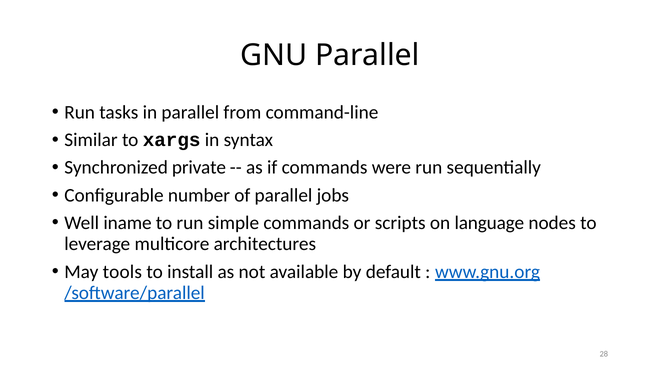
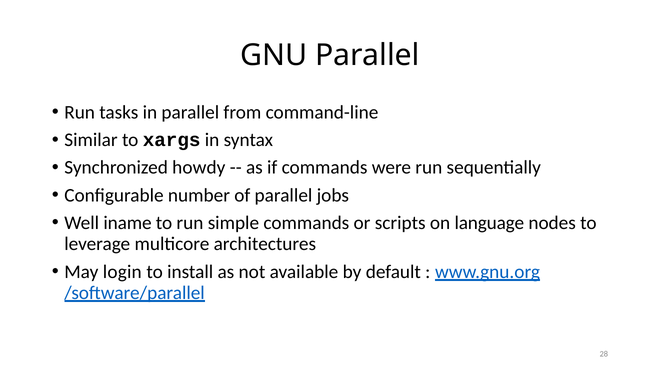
private: private -> howdy (199, 168)
tools: tools -> login (122, 272)
